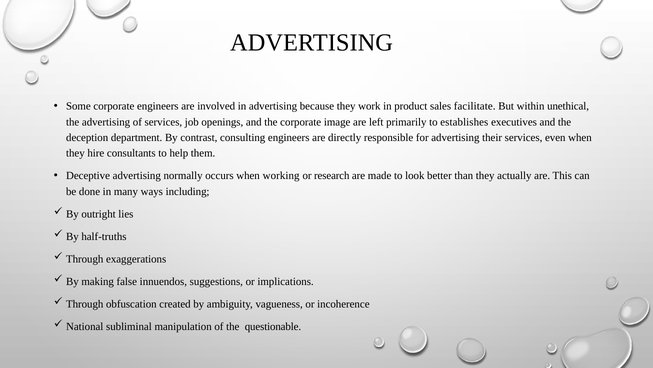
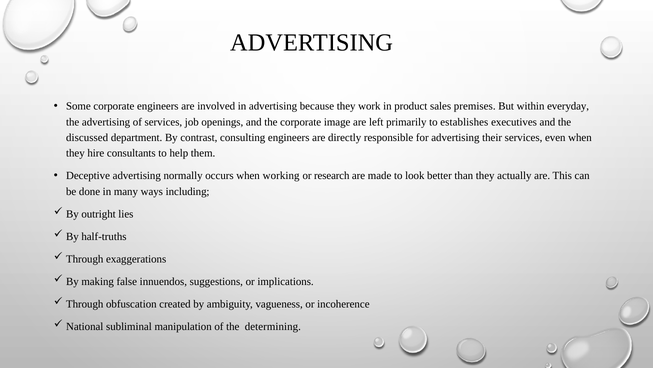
facilitate: facilitate -> premises (475, 106)
unethical: unethical -> everyday (568, 106)
deception: deception -> discussed (87, 137)
questionable: questionable -> determining (273, 326)
